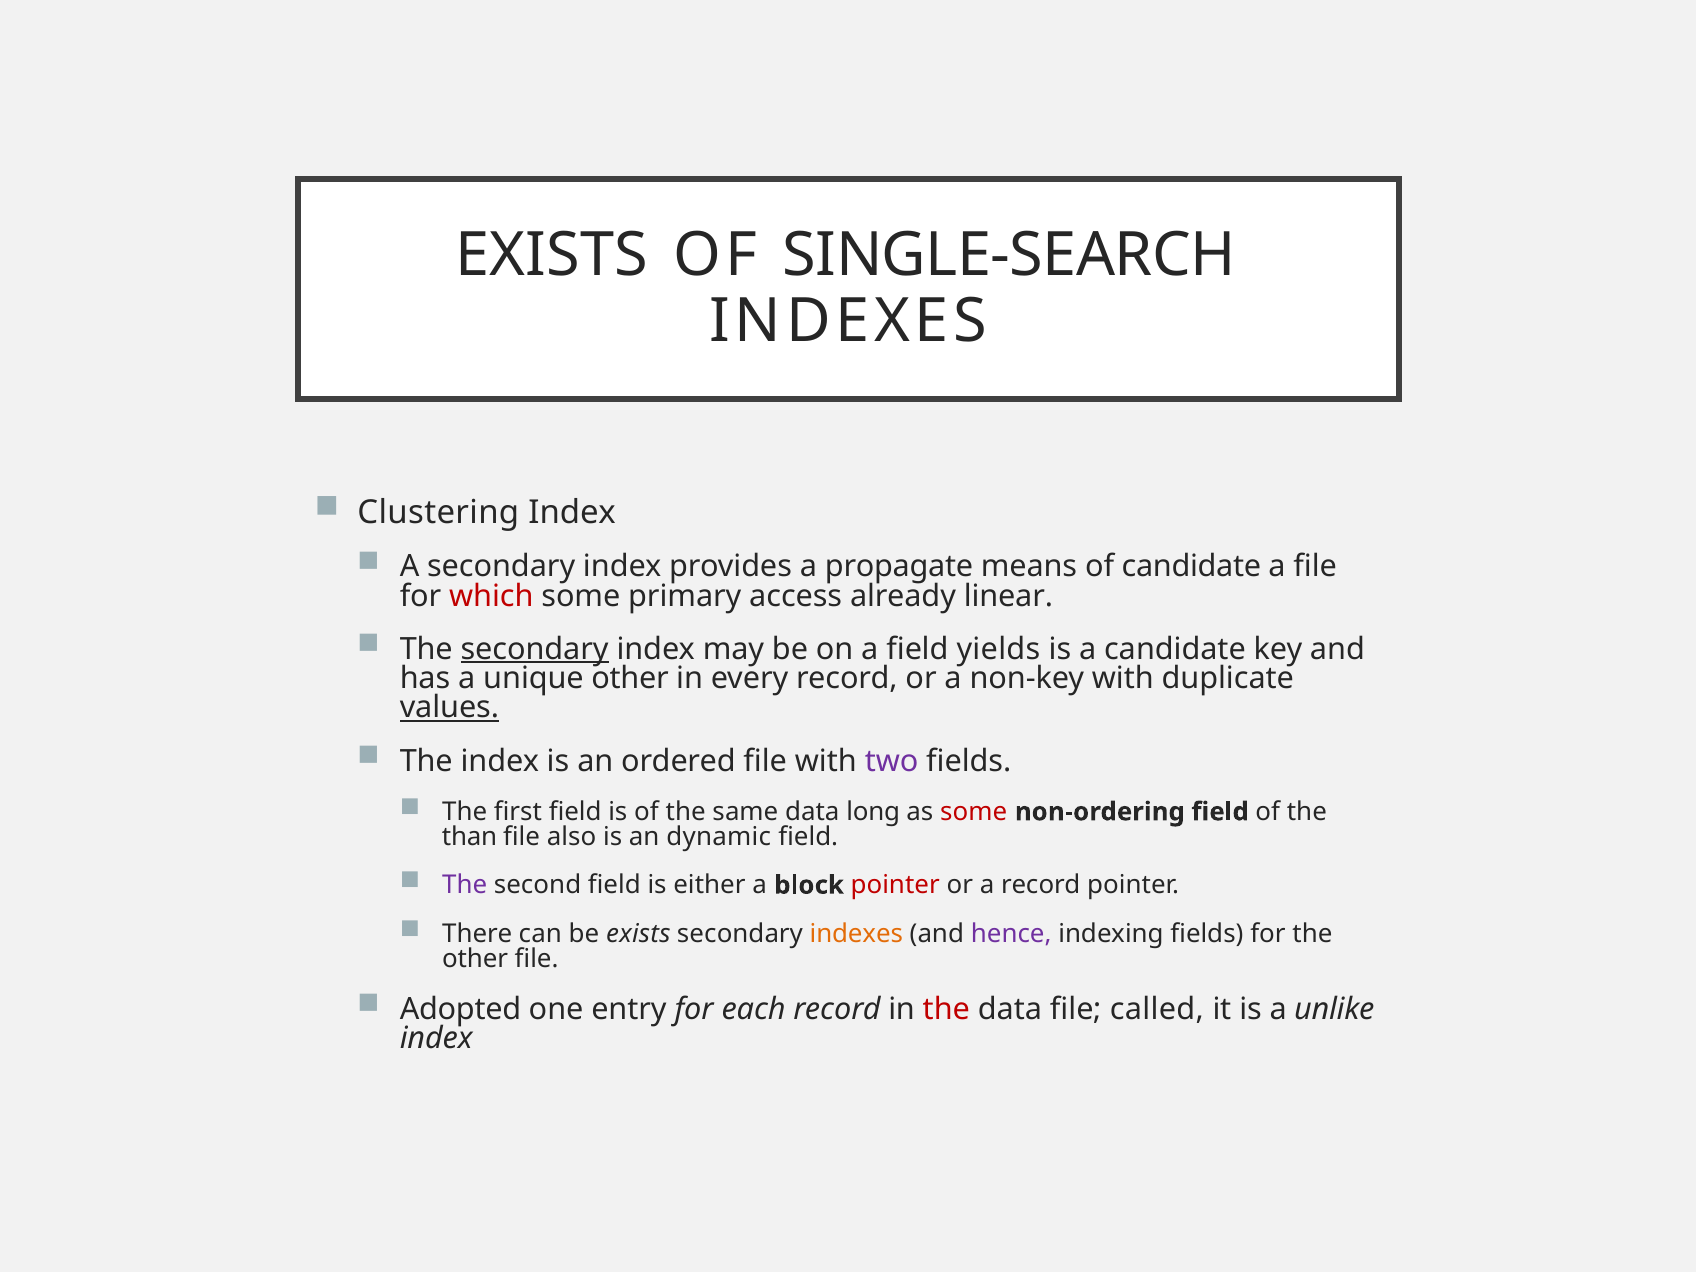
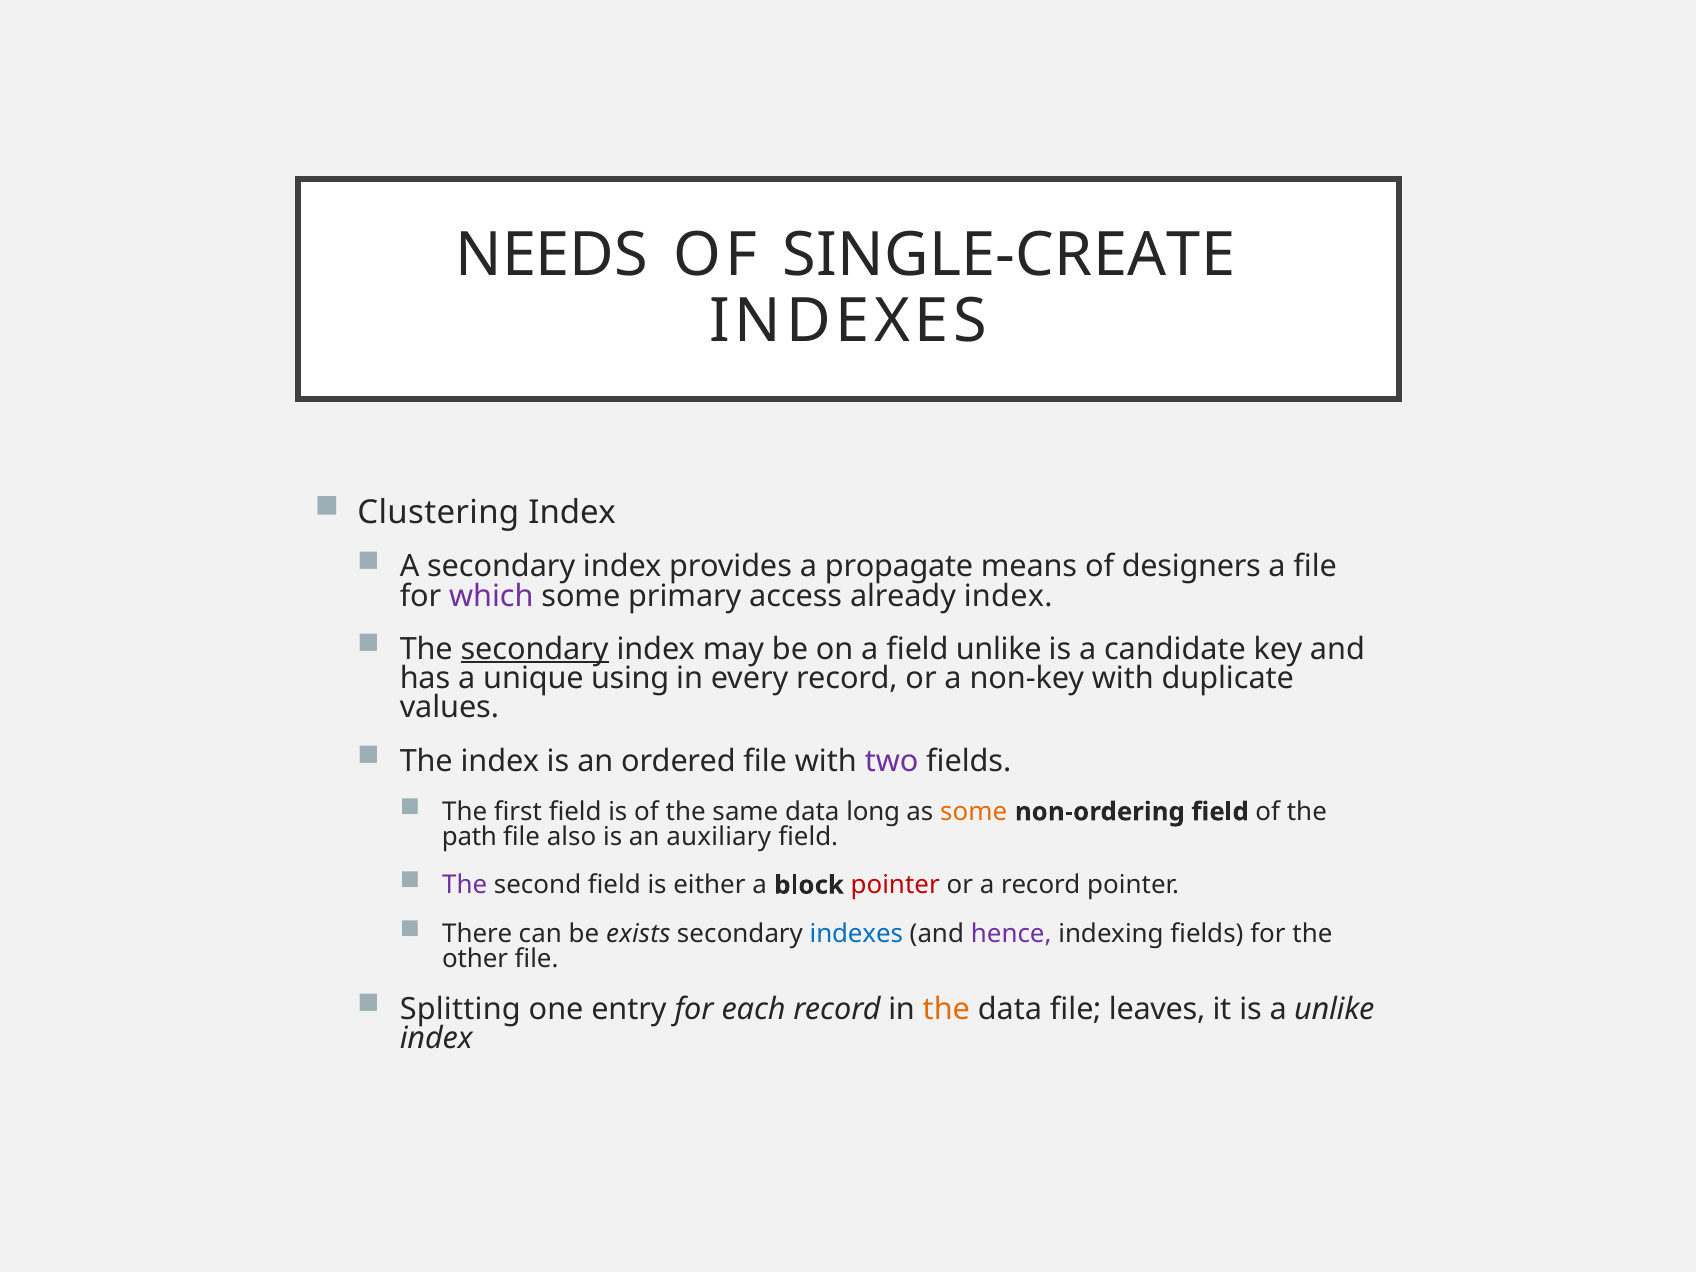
EXISTS: EXISTS -> NEEDS (552, 256)
SINGLE-SEARCH: SINGLE-SEARCH -> SINGLE-CREATE (1009, 256)
of candidate: candidate -> designers (1191, 567)
which colour: red -> purple (491, 596)
already linear: linear -> index (1008, 596)
field yields: yields -> unlike (999, 649)
unique other: other -> using (630, 678)
values underline: present -> none (449, 708)
some colour: red -> orange (974, 812)
than: than -> path (469, 837)
dynamic: dynamic -> auxiliary (719, 837)
indexes colour: orange -> blue (856, 934)
Adopted: Adopted -> Splitting (460, 1009)
the colour: red -> orange (946, 1009)
called: called -> leaves (1157, 1009)
